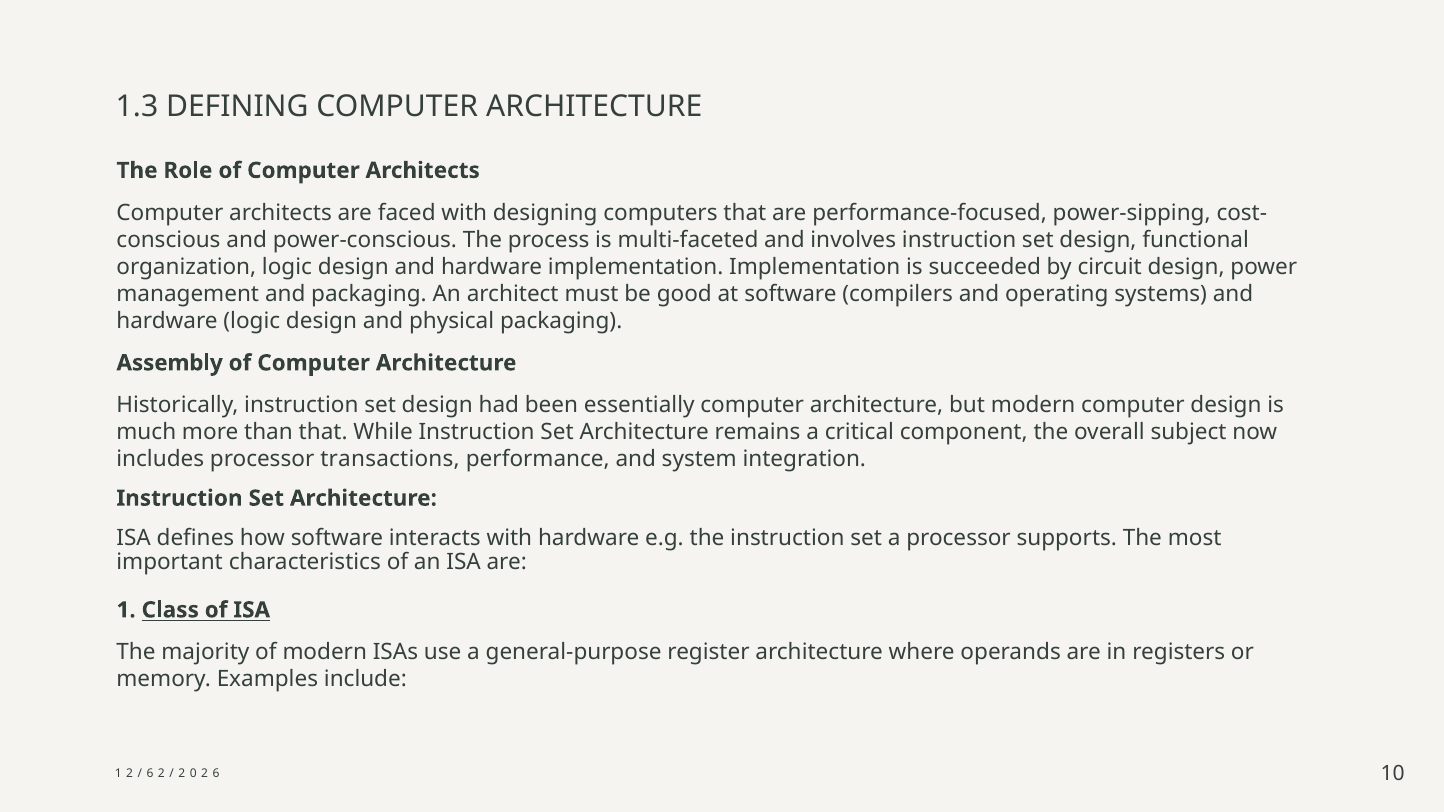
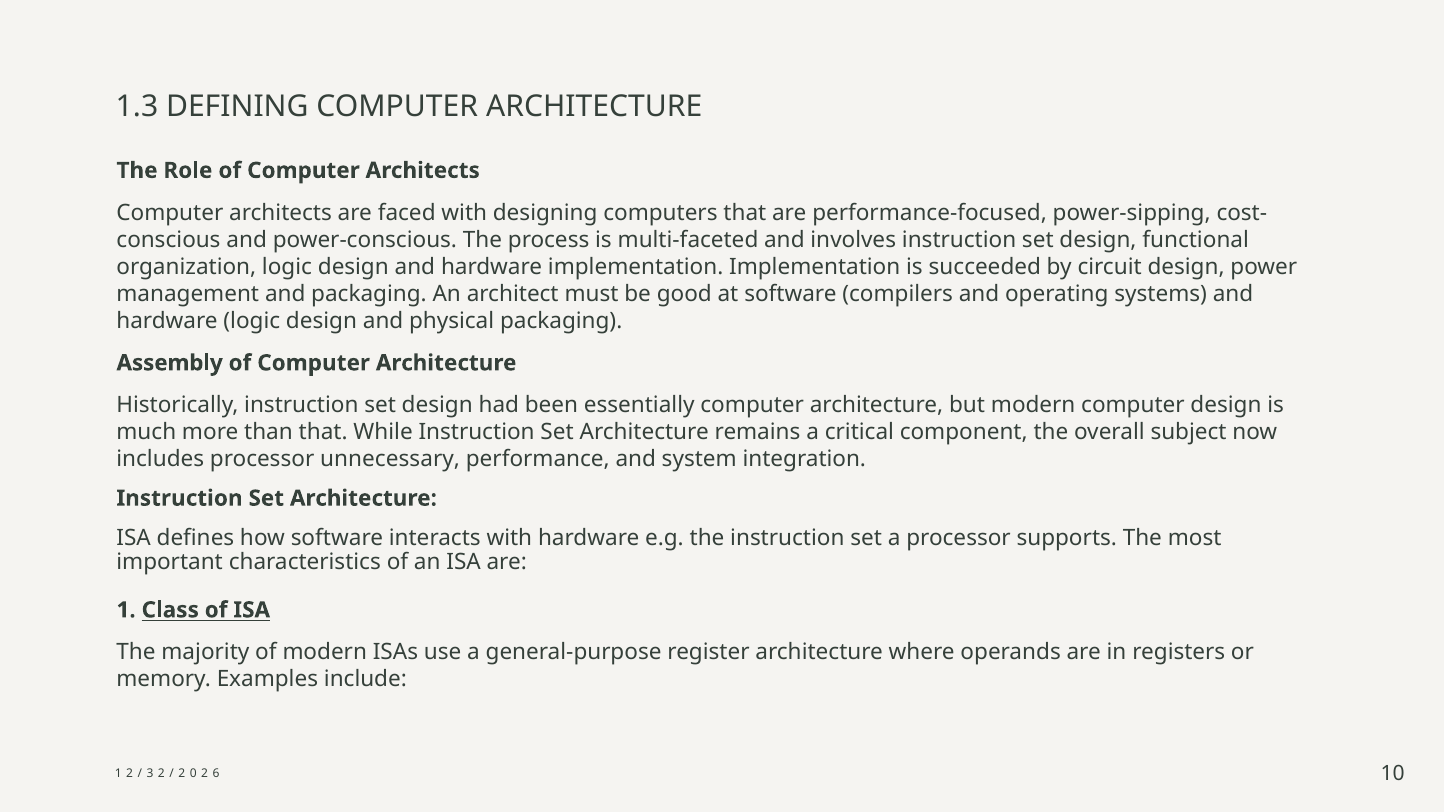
transactions: transactions -> unnecessary (390, 459)
6: 6 -> 3 (150, 774)
